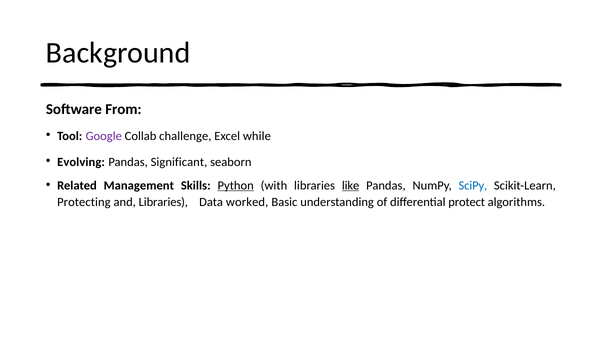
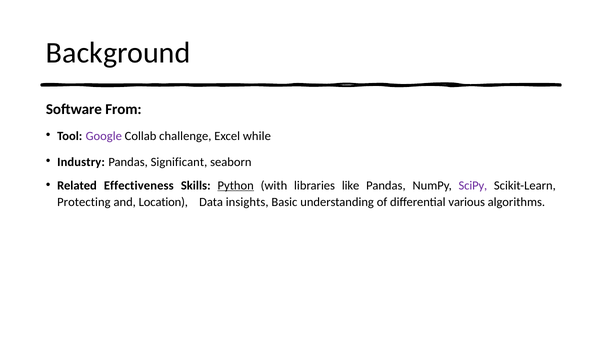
Evolving: Evolving -> Industry (81, 162)
Management: Management -> Effectiveness (139, 186)
like underline: present -> none (351, 186)
SciPy colour: blue -> purple (473, 186)
and Libraries: Libraries -> Location (163, 202)
worked: worked -> insights (247, 202)
protect: protect -> various (467, 202)
